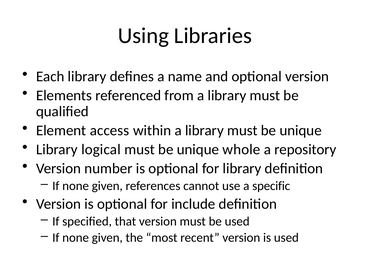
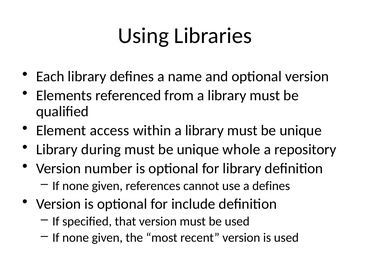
logical: logical -> during (101, 150)
a specific: specific -> defines (271, 186)
